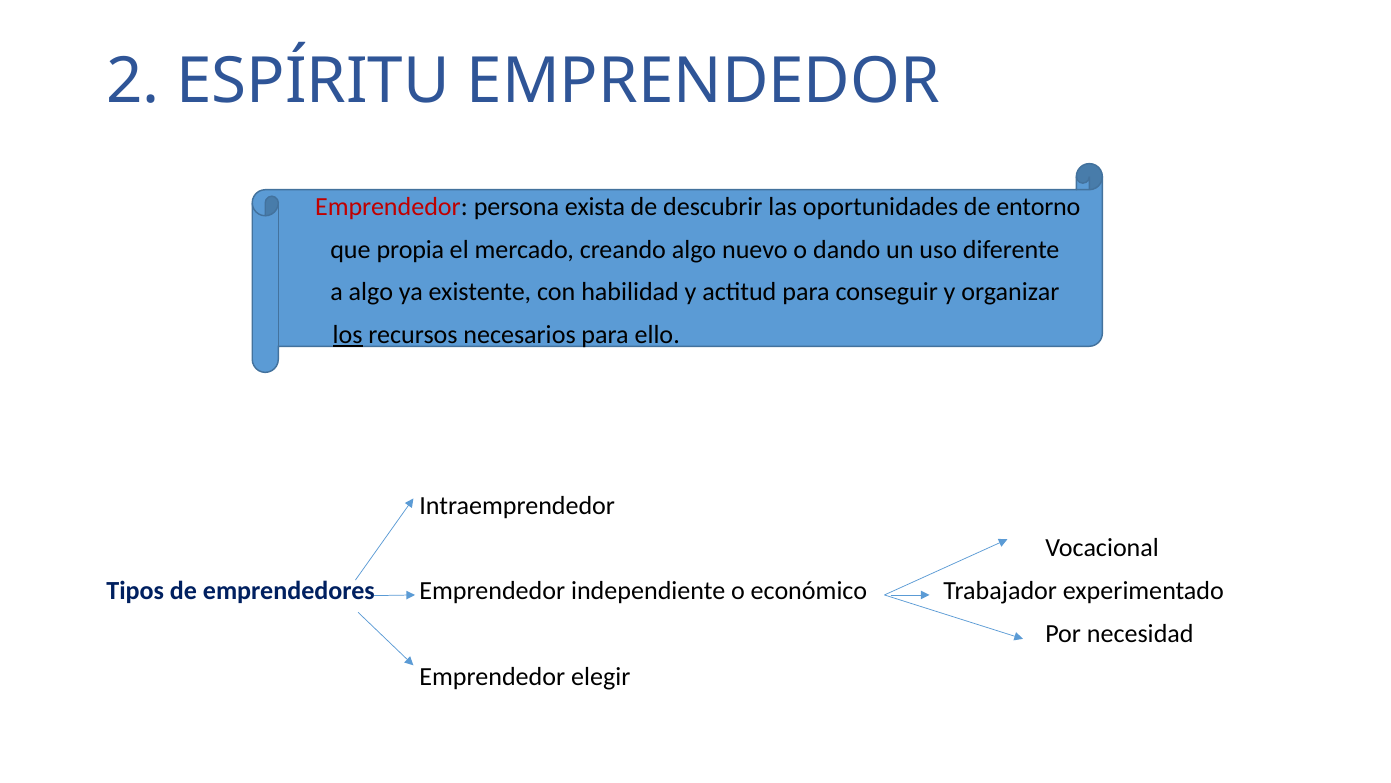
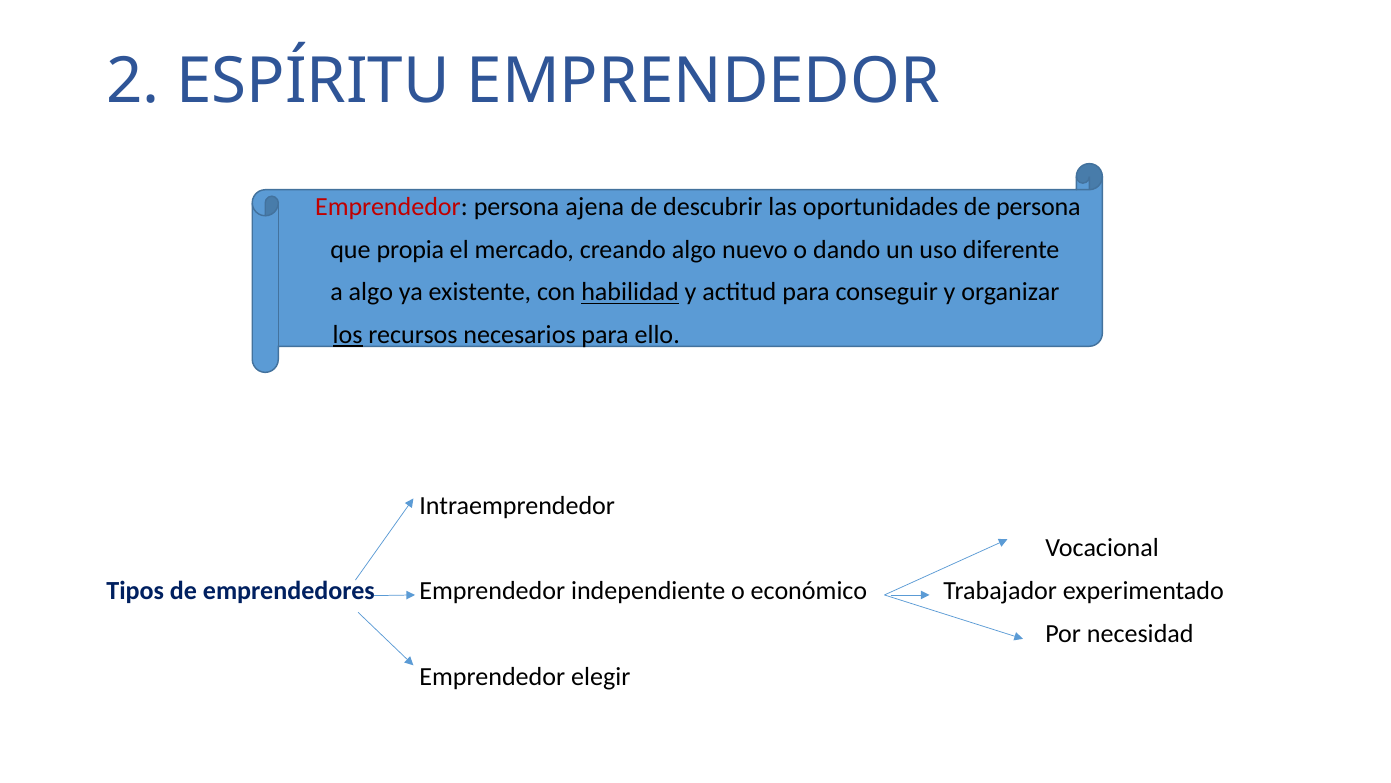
exista: exista -> ajena (595, 207)
de entorno: entorno -> persona (1038, 207)
habilidad underline: none -> present (630, 292)
